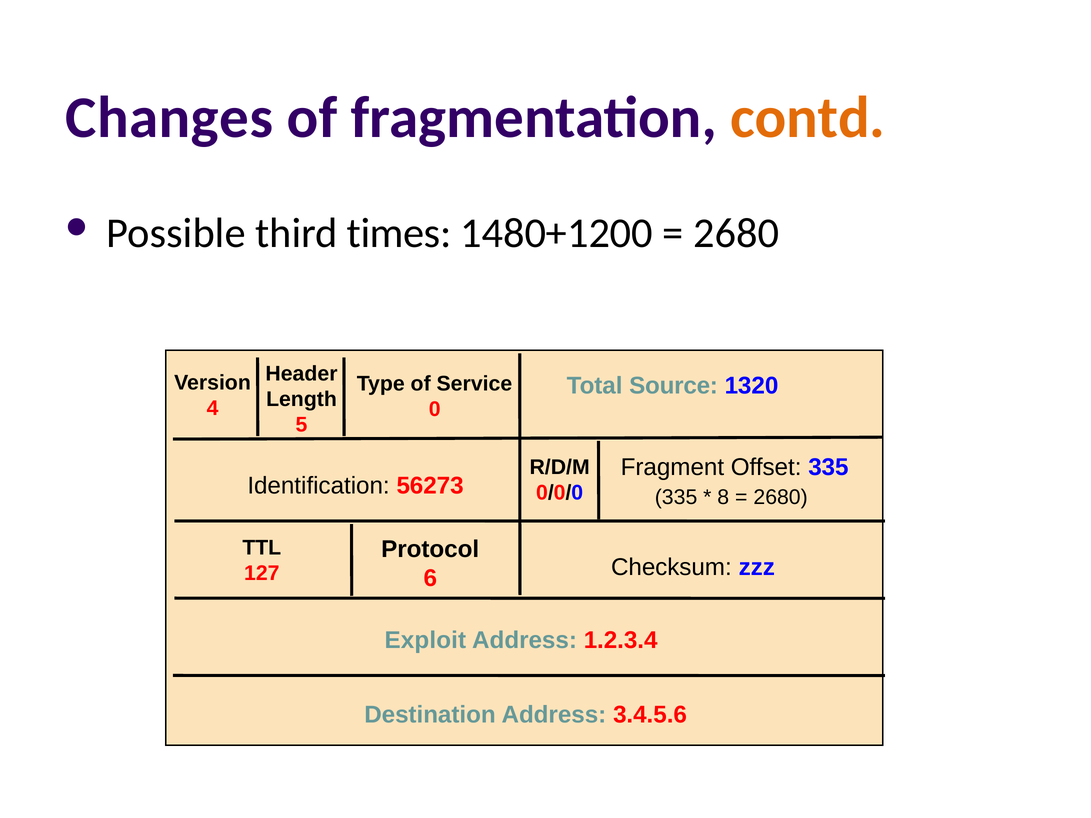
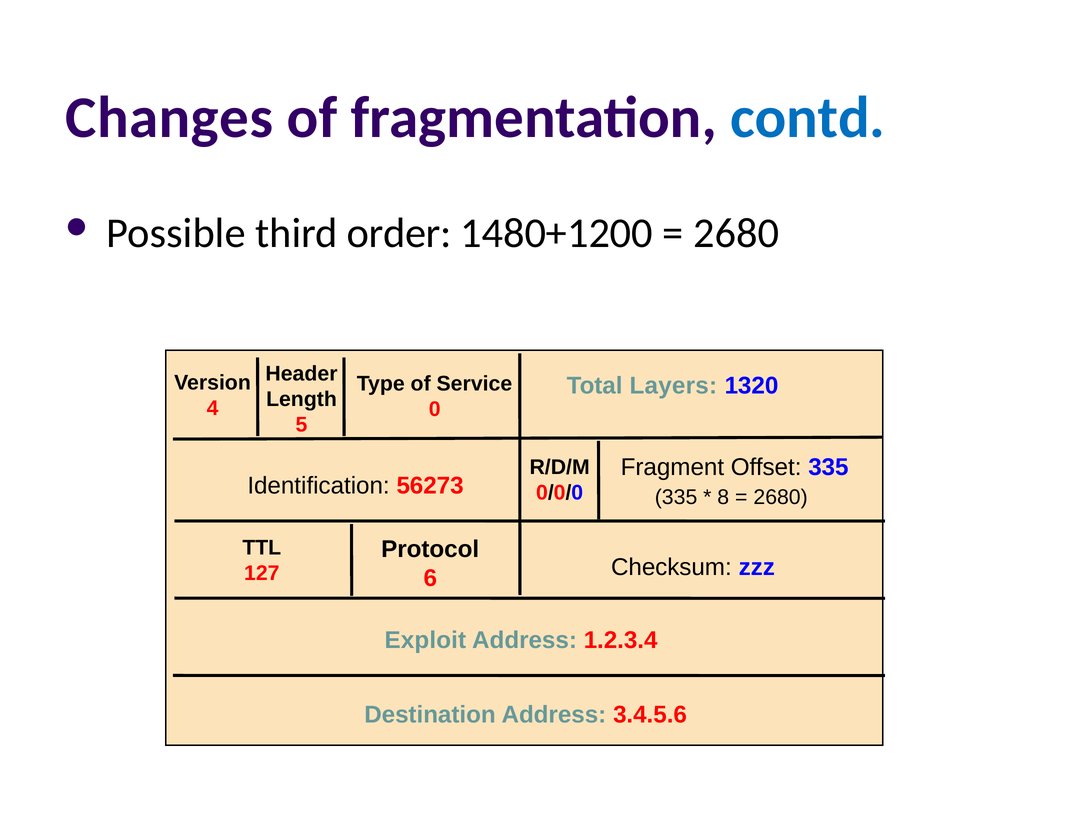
contd colour: orange -> blue (808, 118)
times: times -> order (399, 233)
Source: Source -> Layers (673, 386)
